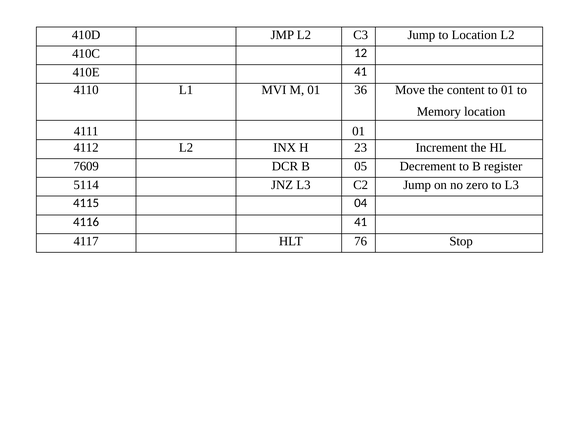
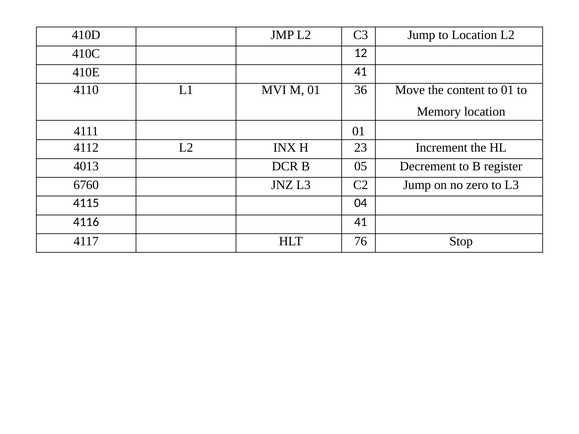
7609: 7609 -> 4013 (86, 166)
5114: 5114 -> 6760 (86, 185)
